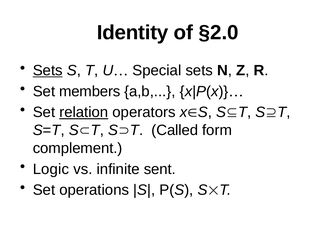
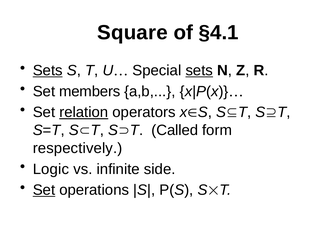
Identity: Identity -> Square (132, 33)
§2.0: §2.0 -> §4.1 (219, 33)
sets underline: none -> present (199, 70)
complement: complement -> respectively (78, 148)
sent: sent -> side (160, 169)
Set underline: none -> present (44, 190)
